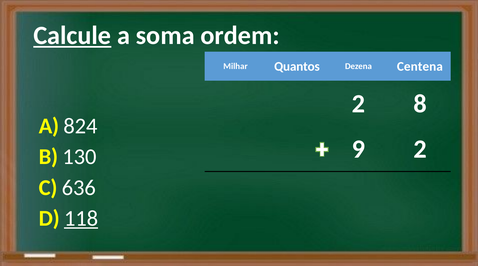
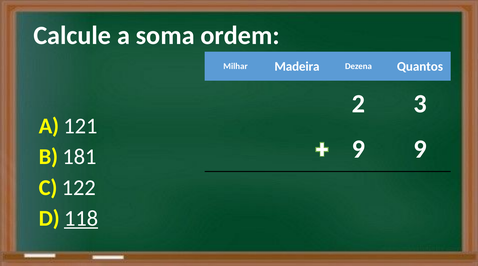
Calcule underline: present -> none (72, 35)
Quantos: Quantos -> Madeira (297, 66)
Centena: Centena -> Quantos (420, 66)
8: 8 -> 3 (420, 104)
824: 824 -> 121 (81, 126)
9 2: 2 -> 9 (420, 149)
130: 130 -> 181 (80, 157)
636: 636 -> 122 (79, 187)
